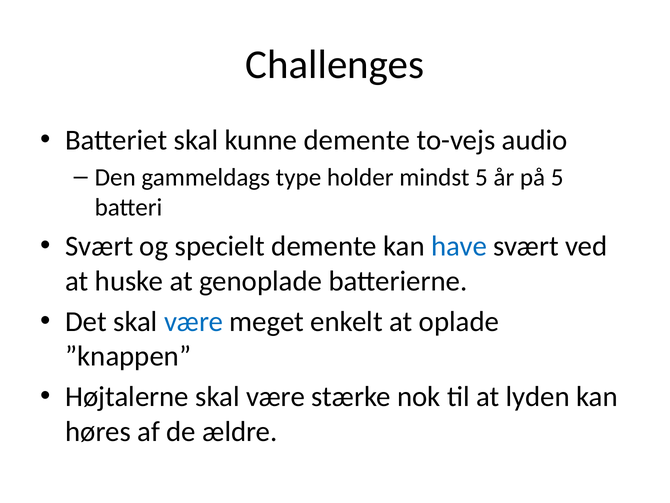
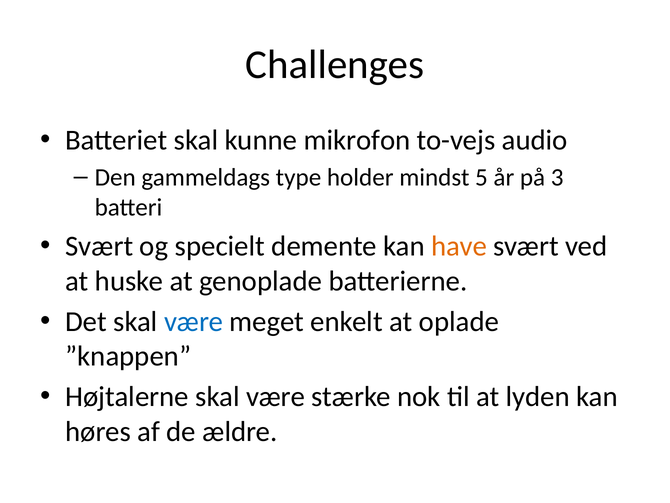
kunne demente: demente -> mikrofon (357, 140)
på 5: 5 -> 3 (557, 177)
have colour: blue -> orange (459, 246)
